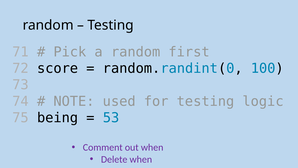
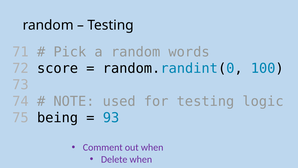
first: first -> words (189, 52)
53: 53 -> 93 (111, 117)
